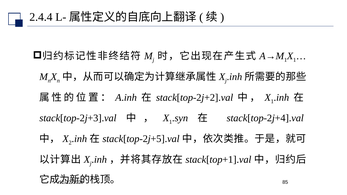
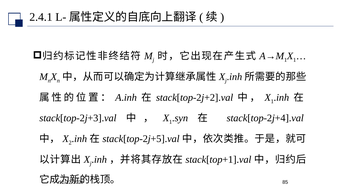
2.4.4: 2.4.4 -> 2.4.1 (41, 17)
